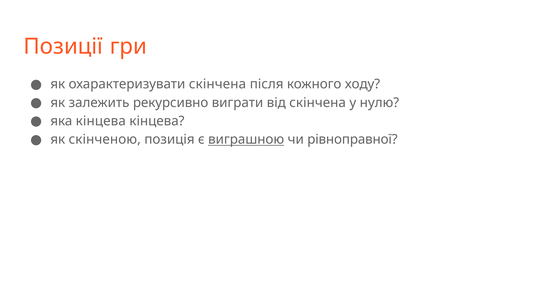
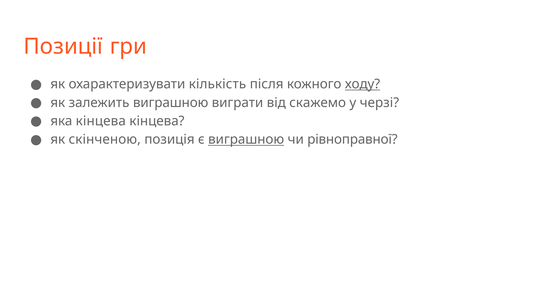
охарактеризувати скінчена: скінчена -> кількість (217, 84)
ходу underline: none -> present (362, 84)
залежить рекурсивно: рекурсивно -> виграшною (171, 103)
від скінчена: скінчена -> скажемо (318, 103)
нулю: нулю -> черзі (379, 103)
